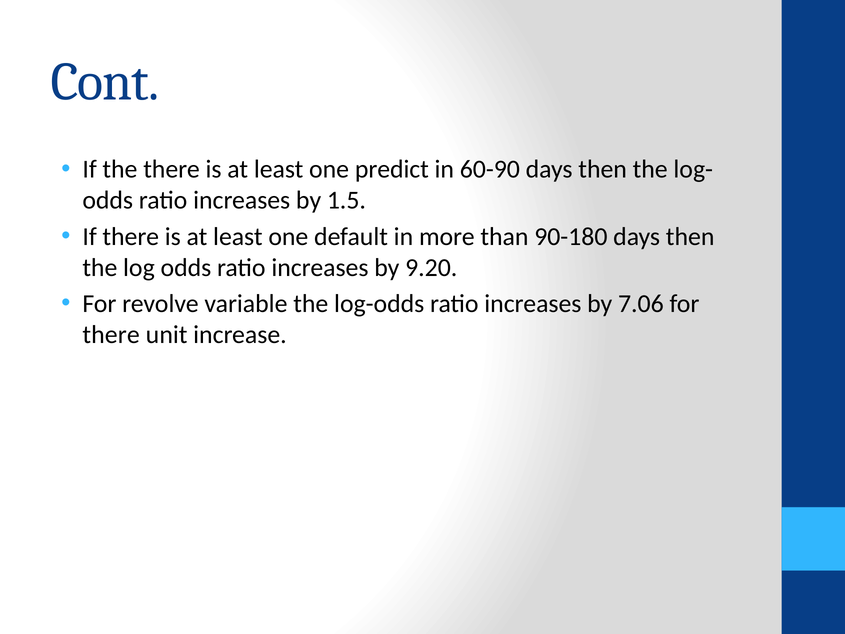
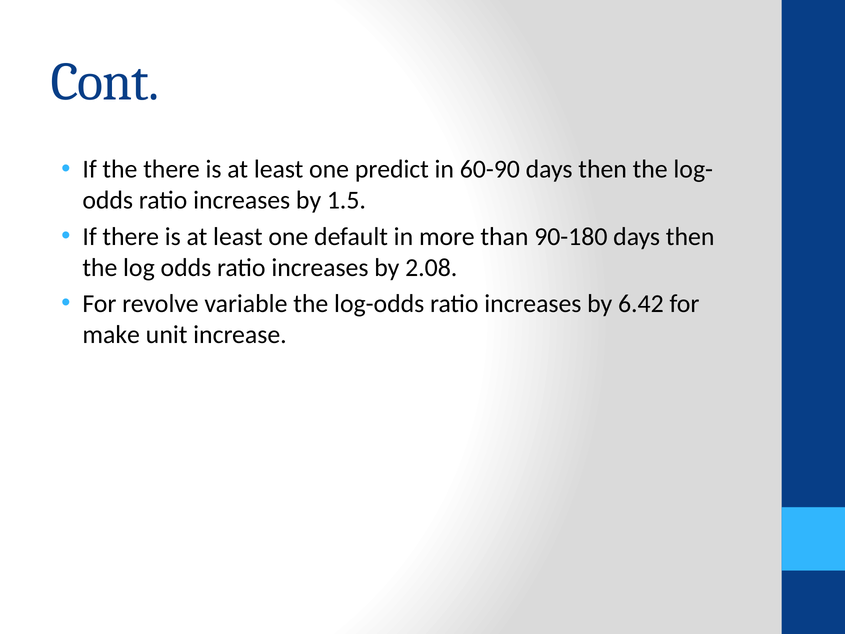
9.20: 9.20 -> 2.08 (431, 267)
7.06: 7.06 -> 6.42 (641, 304)
there: there -> make (111, 335)
